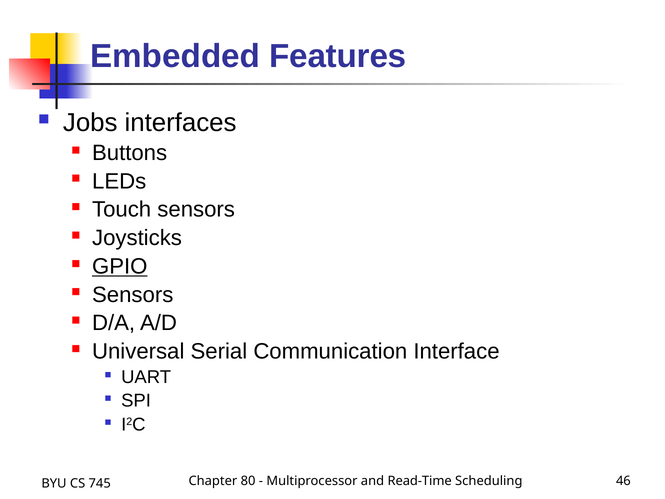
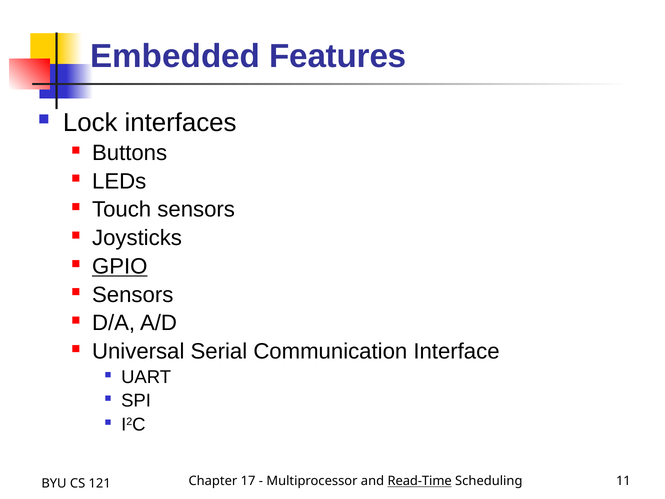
Jobs: Jobs -> Lock (90, 122)
80: 80 -> 17 (248, 481)
Read-Time underline: none -> present (420, 481)
46: 46 -> 11 (623, 481)
745: 745 -> 121 (100, 483)
